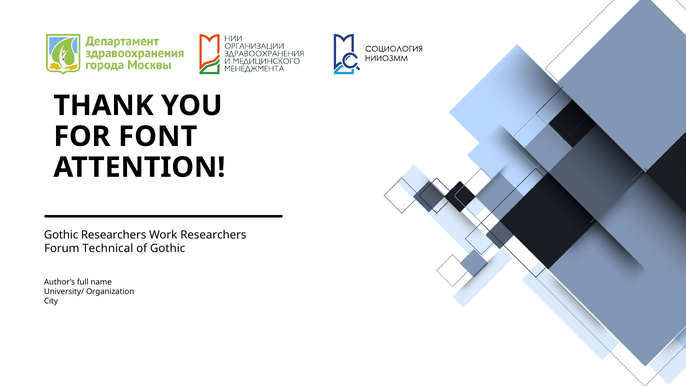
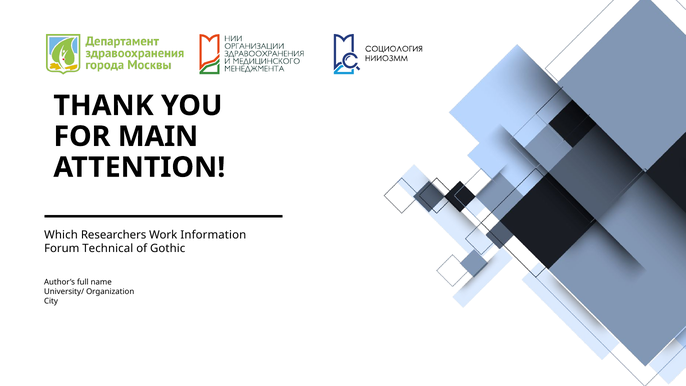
FONT: FONT -> MAIN (158, 136)
Gothic: Gothic -> Which (61, 235)
Work Researchers: Researchers -> Information (213, 235)
